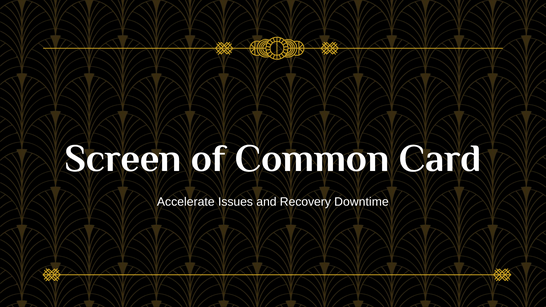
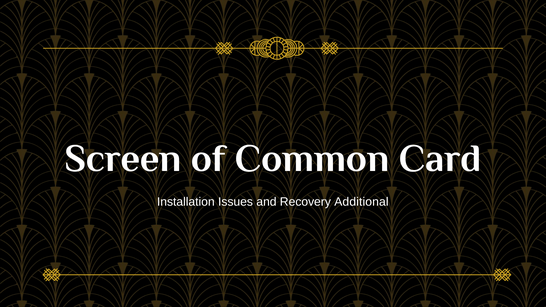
Accelerate: Accelerate -> Installation (186, 202)
Downtime: Downtime -> Additional (361, 202)
